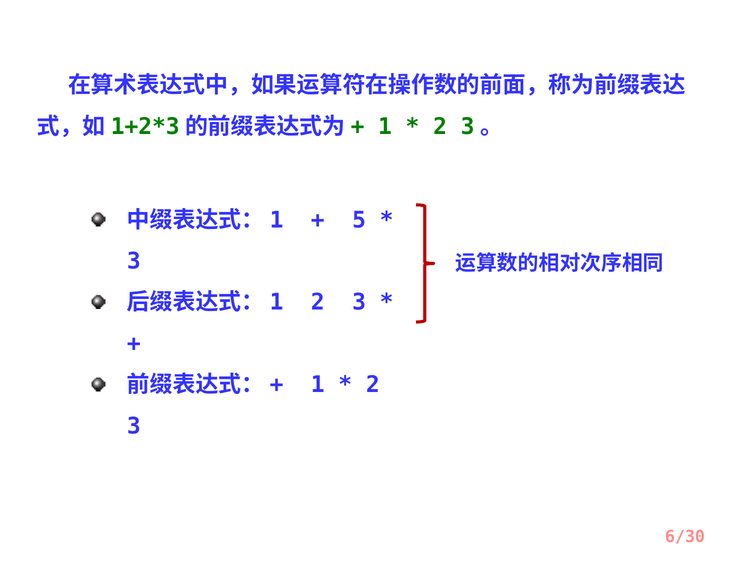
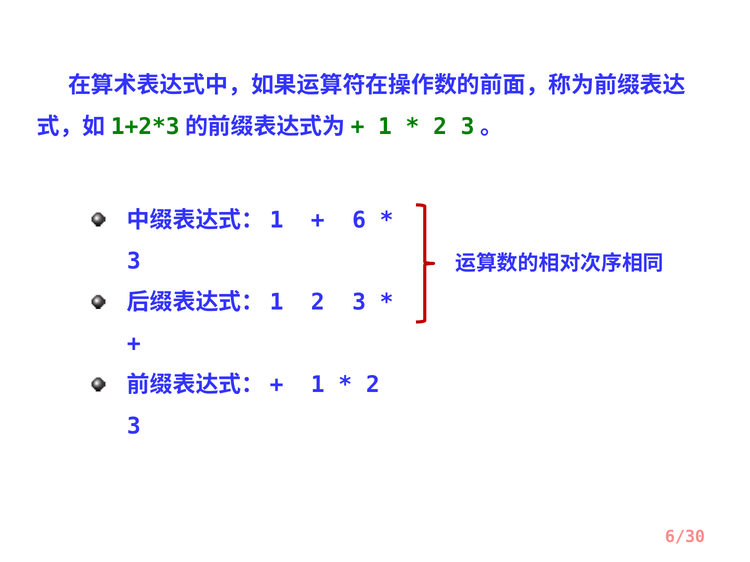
5: 5 -> 6 (359, 220)
